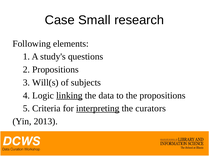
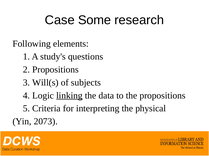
Small: Small -> Some (95, 20)
interpreting underline: present -> none (98, 109)
curators: curators -> physical (151, 109)
2013: 2013 -> 2073 (46, 122)
